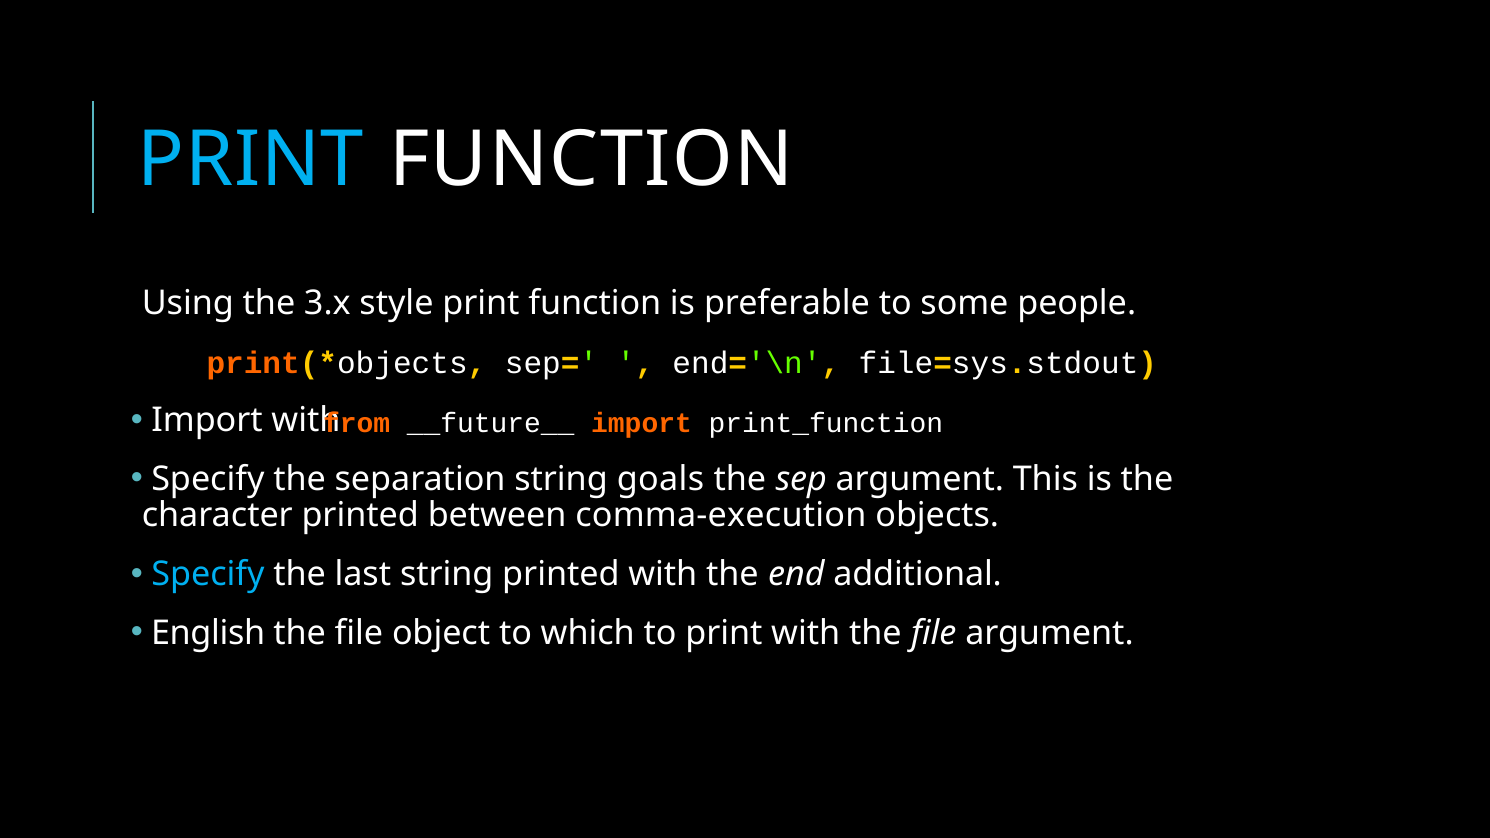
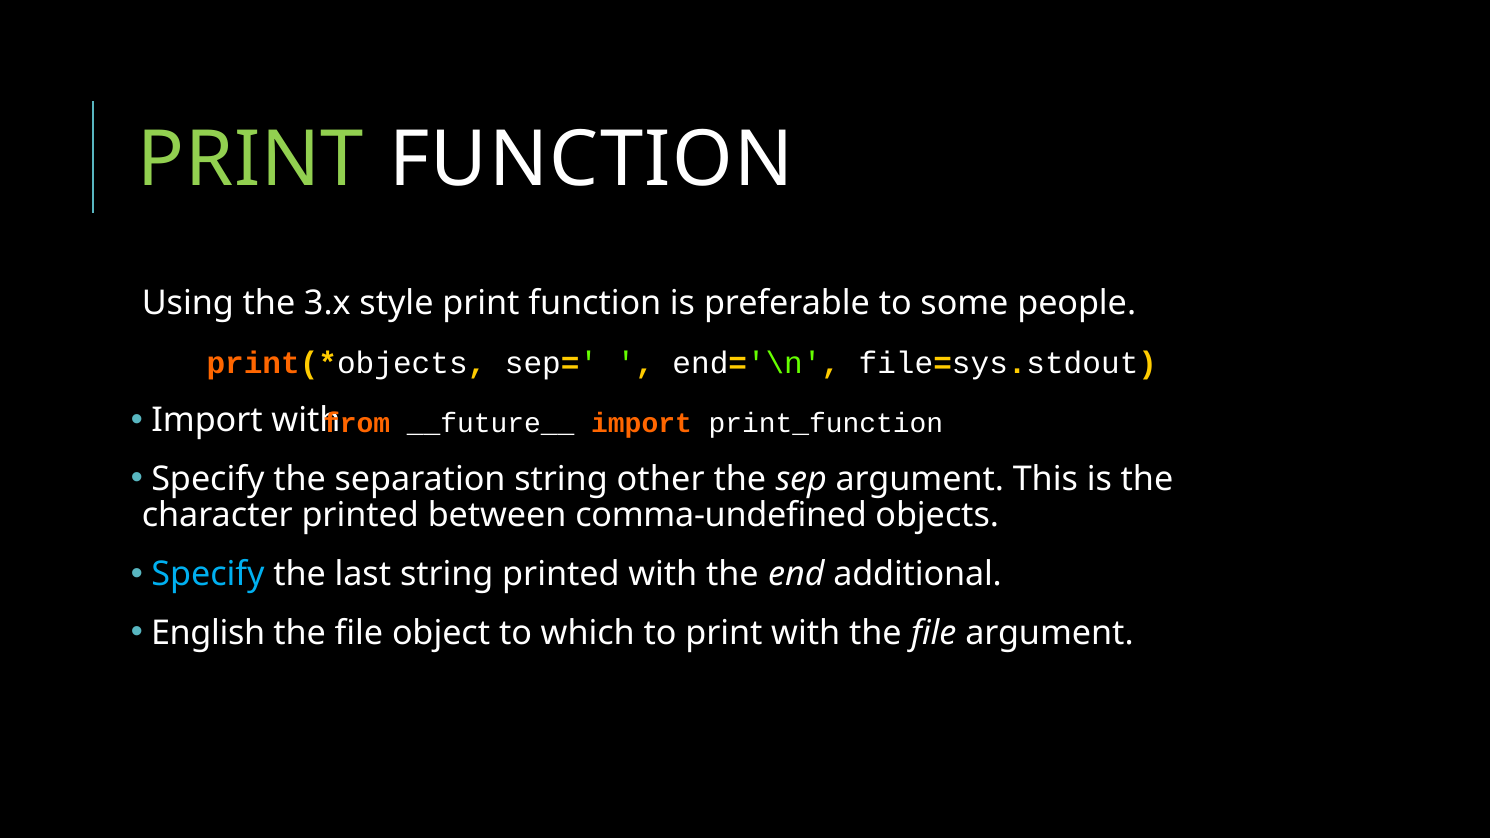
PRINT colour: light blue -> light green (251, 160)
goals: goals -> other (661, 479)
comma-execution: comma-execution -> comma-undefined (721, 516)
